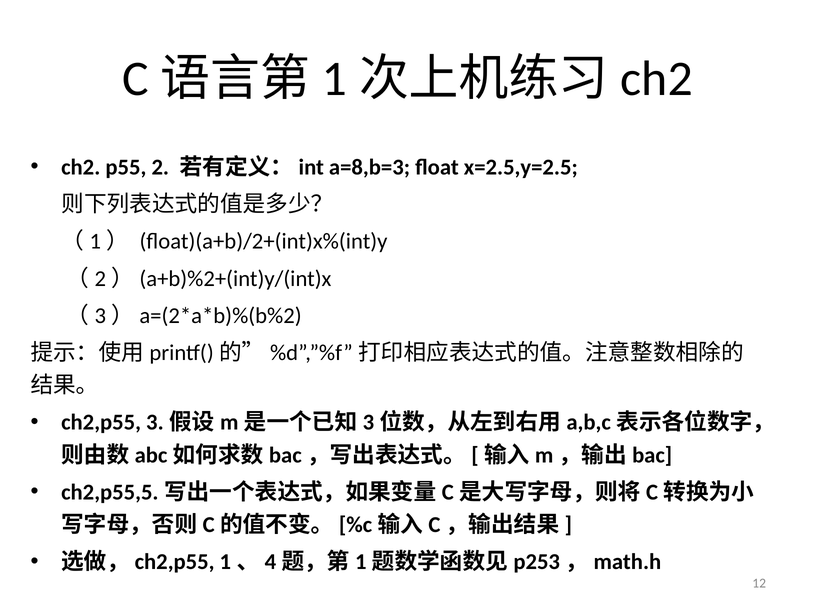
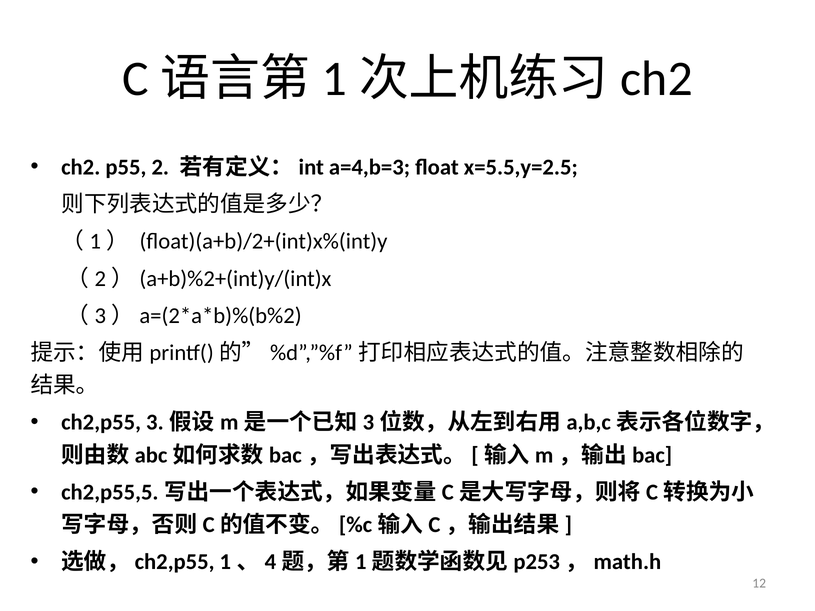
a=8,b=3: a=8,b=3 -> a=4,b=3 (369, 167)
x=2.5,y=2.5: x=2.5,y=2.5 -> x=5.5,y=2.5 (521, 167)
